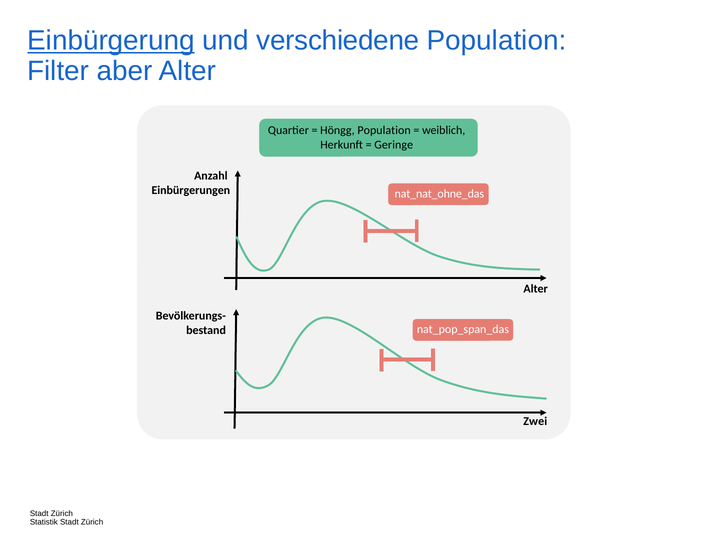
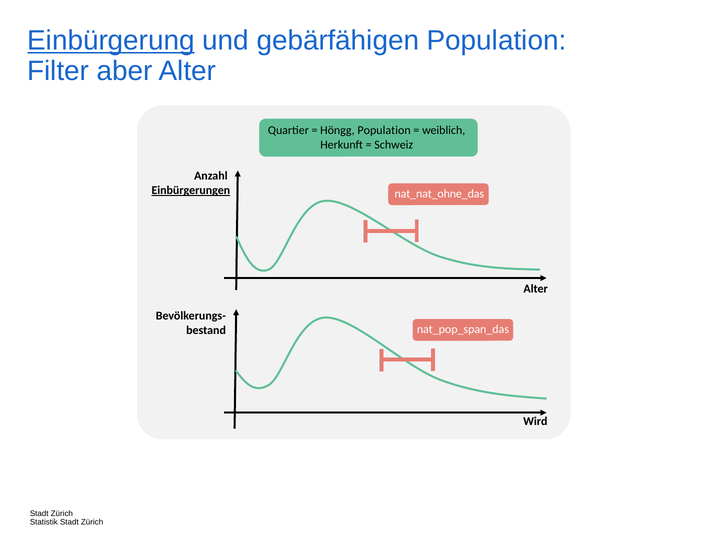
verschiedene: verschiedene -> gebärfähigen (338, 41)
Geringe: Geringe -> Schweiz (394, 145)
Einbürgerungen underline: none -> present (191, 190)
Zwei: Zwei -> Wird (535, 421)
